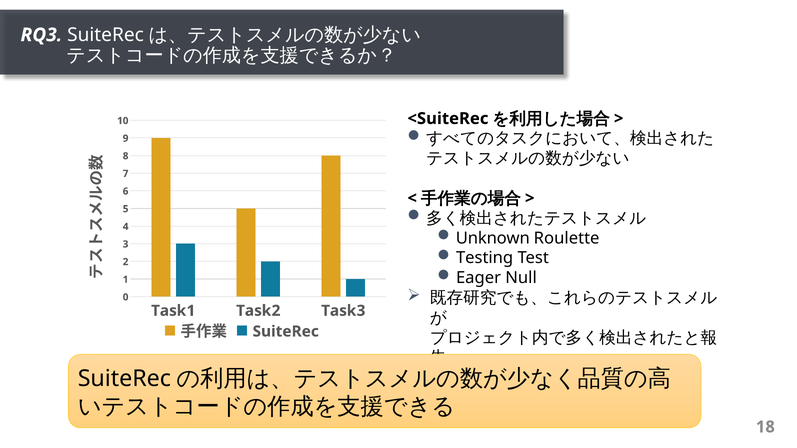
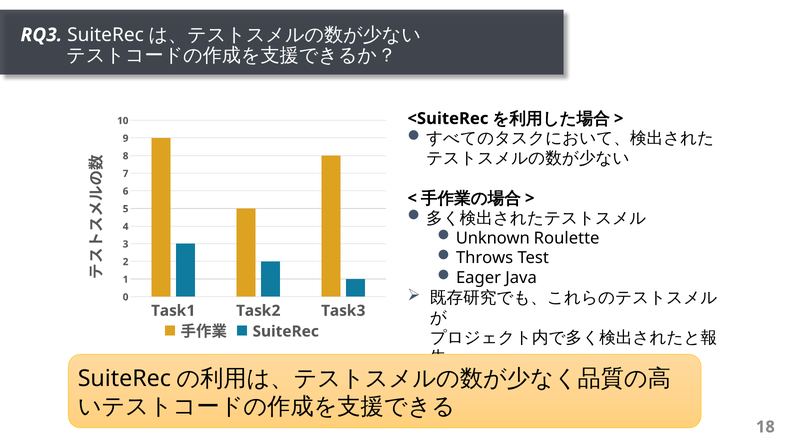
Testing: Testing -> Throws (485, 258)
Null: Null -> Java (521, 278)
